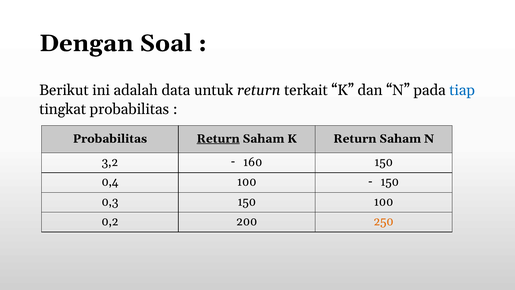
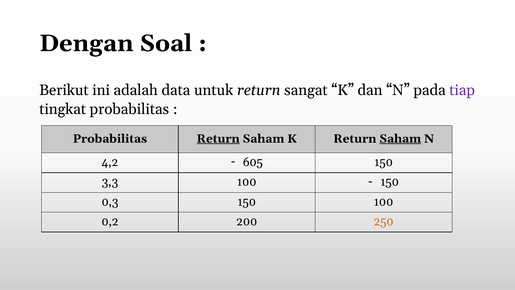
terkait: terkait -> sangat (306, 90)
tiap colour: blue -> purple (462, 90)
Saham underline: none -> present (400, 139)
3,2: 3,2 -> 4,2 (110, 162)
160: 160 -> 605 (253, 162)
0,4: 0,4 -> 3,3 (110, 182)
